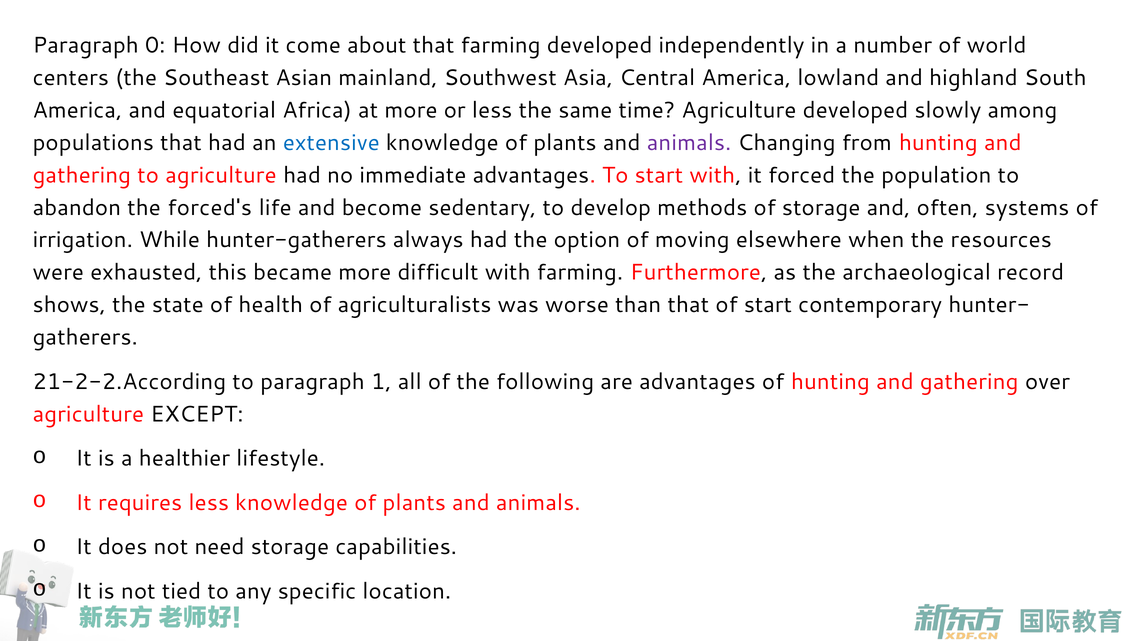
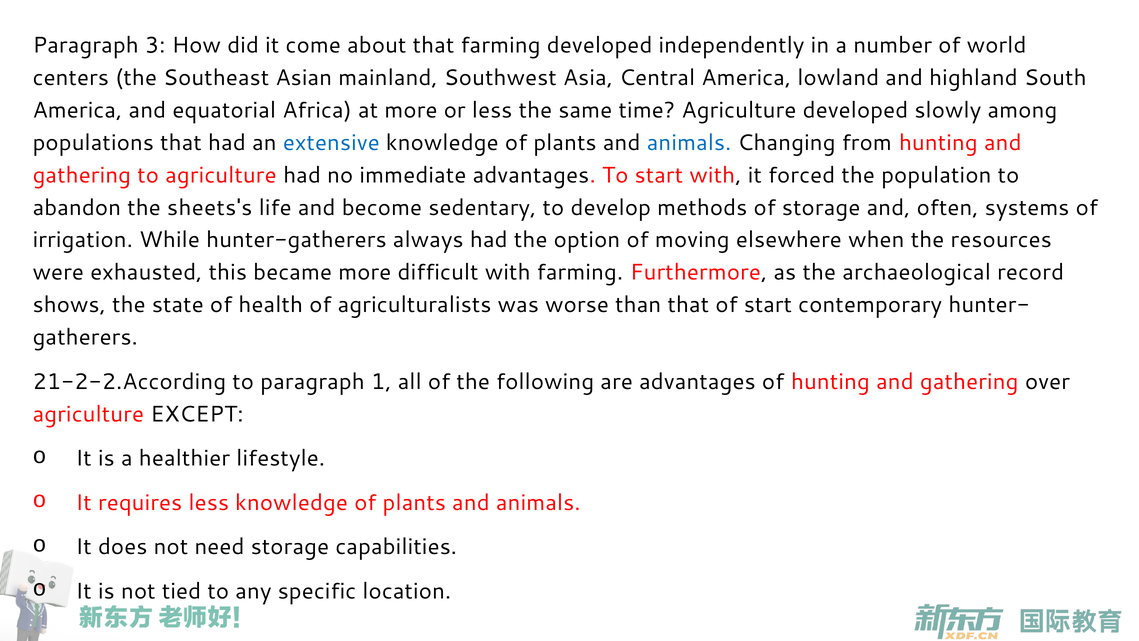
0: 0 -> 3 (155, 45)
animals colour: purple -> blue (689, 143)
forced's: forced's -> sheets's (210, 208)
